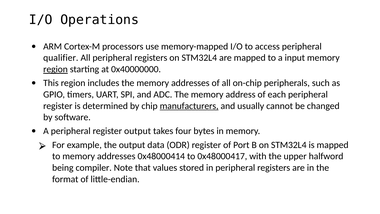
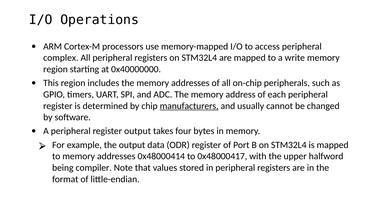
qualifier: qualifier -> complex (61, 58)
input: input -> write (295, 58)
region underline: present -> none (56, 69)
